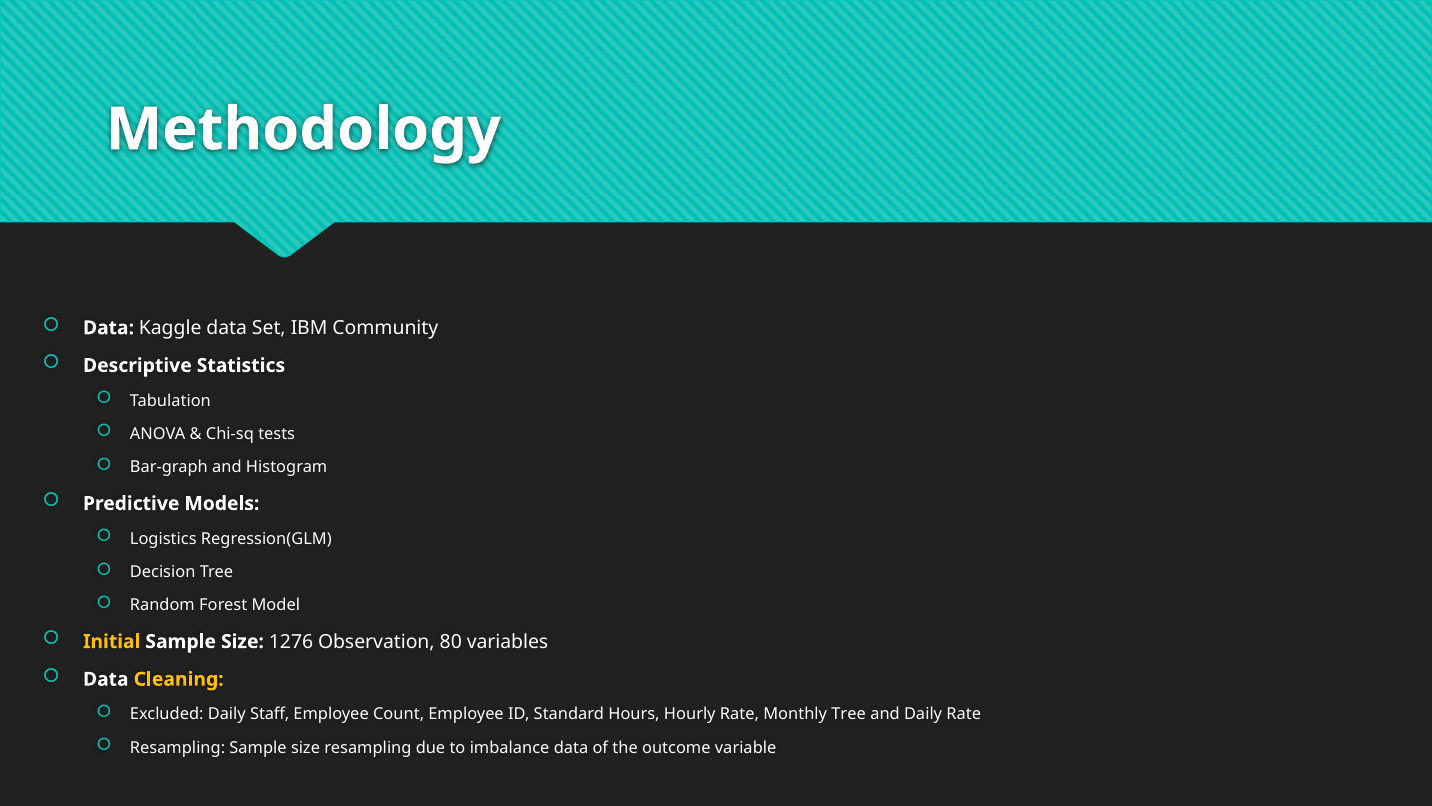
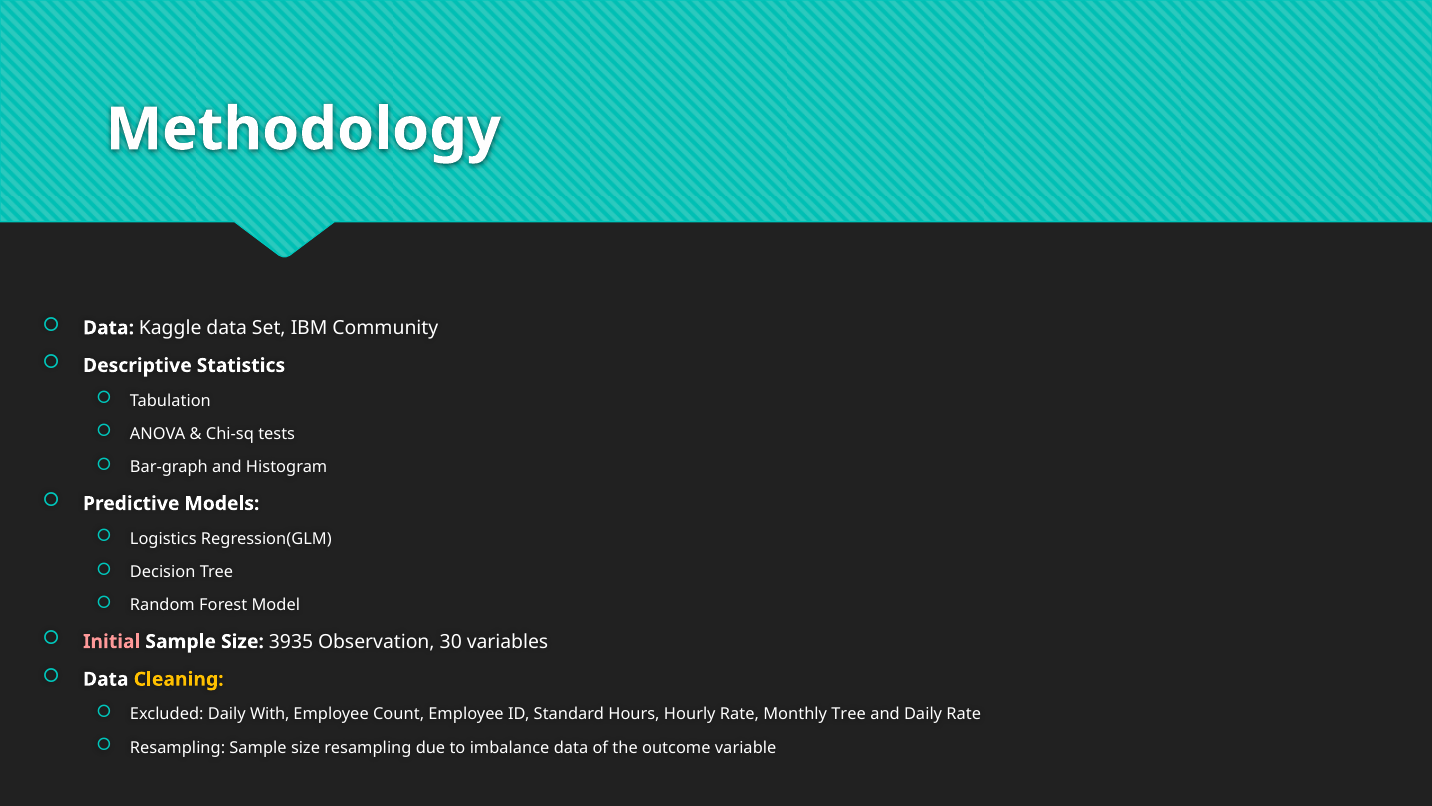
Initial colour: yellow -> pink (112, 641)
1276: 1276 -> 3935 (291, 641)
80: 80 -> 30 (451, 641)
Staff: Staff -> With (270, 714)
